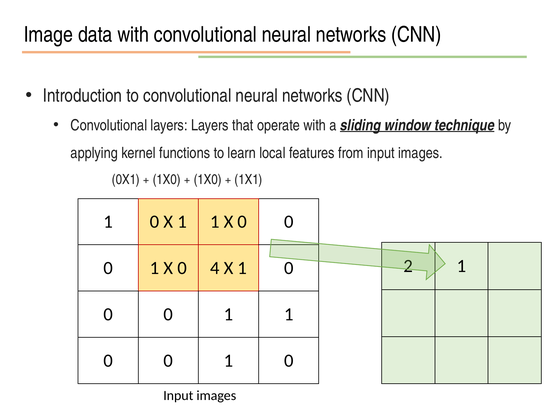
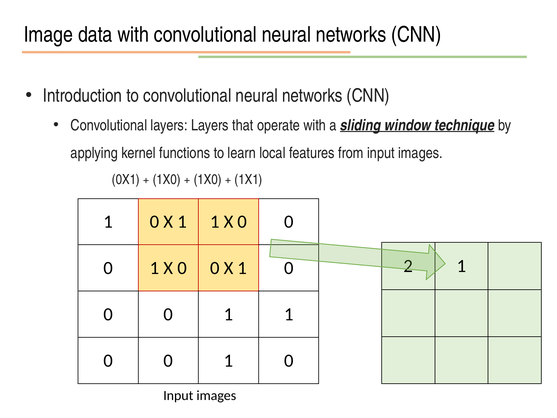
4: 4 -> 0 (215, 268)
